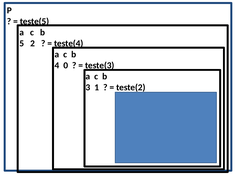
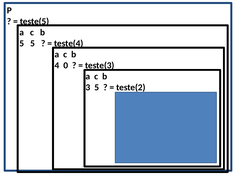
5 2: 2 -> 5 (33, 43)
3 1: 1 -> 5 (97, 87)
